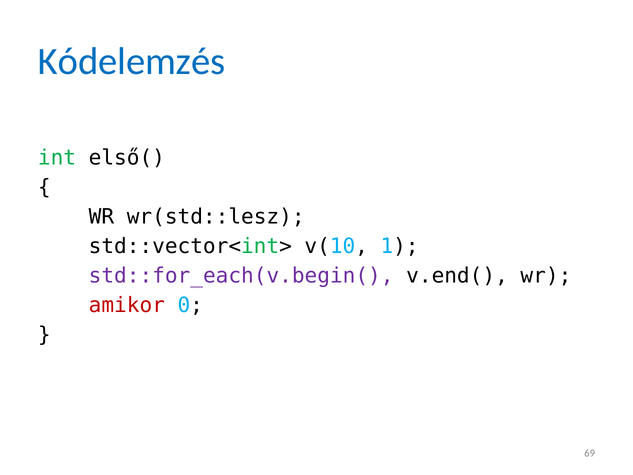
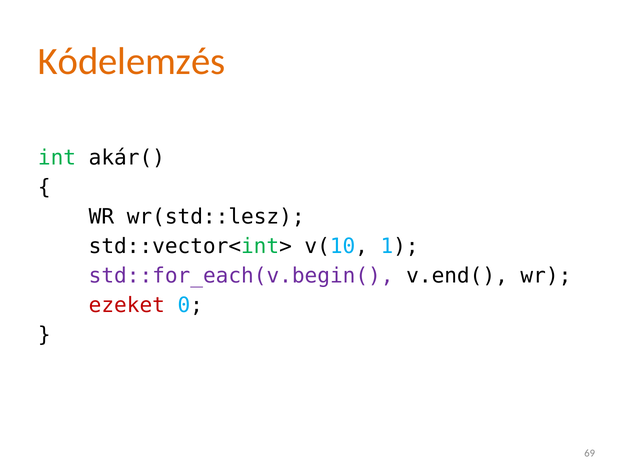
Kódelemzés colour: blue -> orange (132, 61)
első(: első( -> akár( (127, 158)
amikor: amikor -> ezeket (127, 305)
